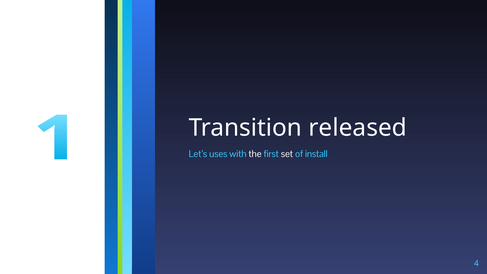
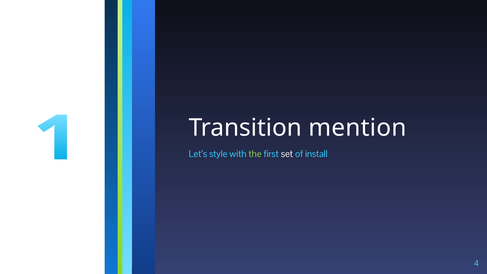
released: released -> mention (358, 128)
uses: uses -> style (218, 154)
the colour: white -> light green (255, 154)
